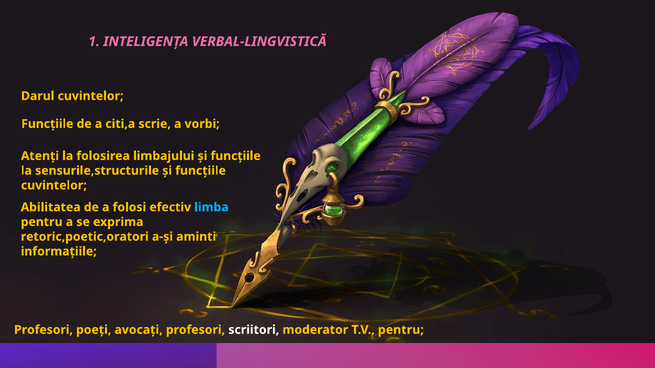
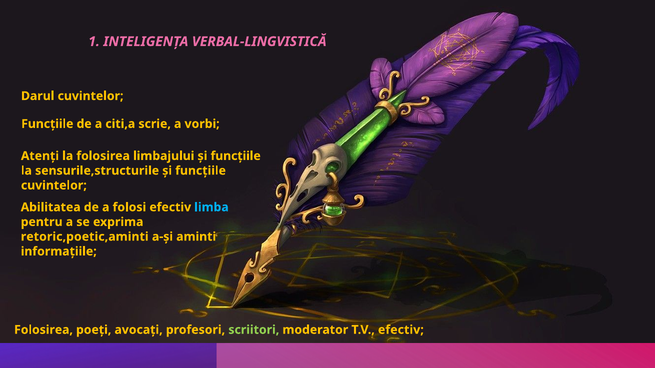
retoric,poetic,oratori: retoric,poetic,oratori -> retoric,poetic,aminti (85, 237)
Profesori: Profesori -> Folosirea (43, 330)
scriitori colour: white -> light green (254, 330)
T.V pentru: pentru -> efectiv (401, 330)
